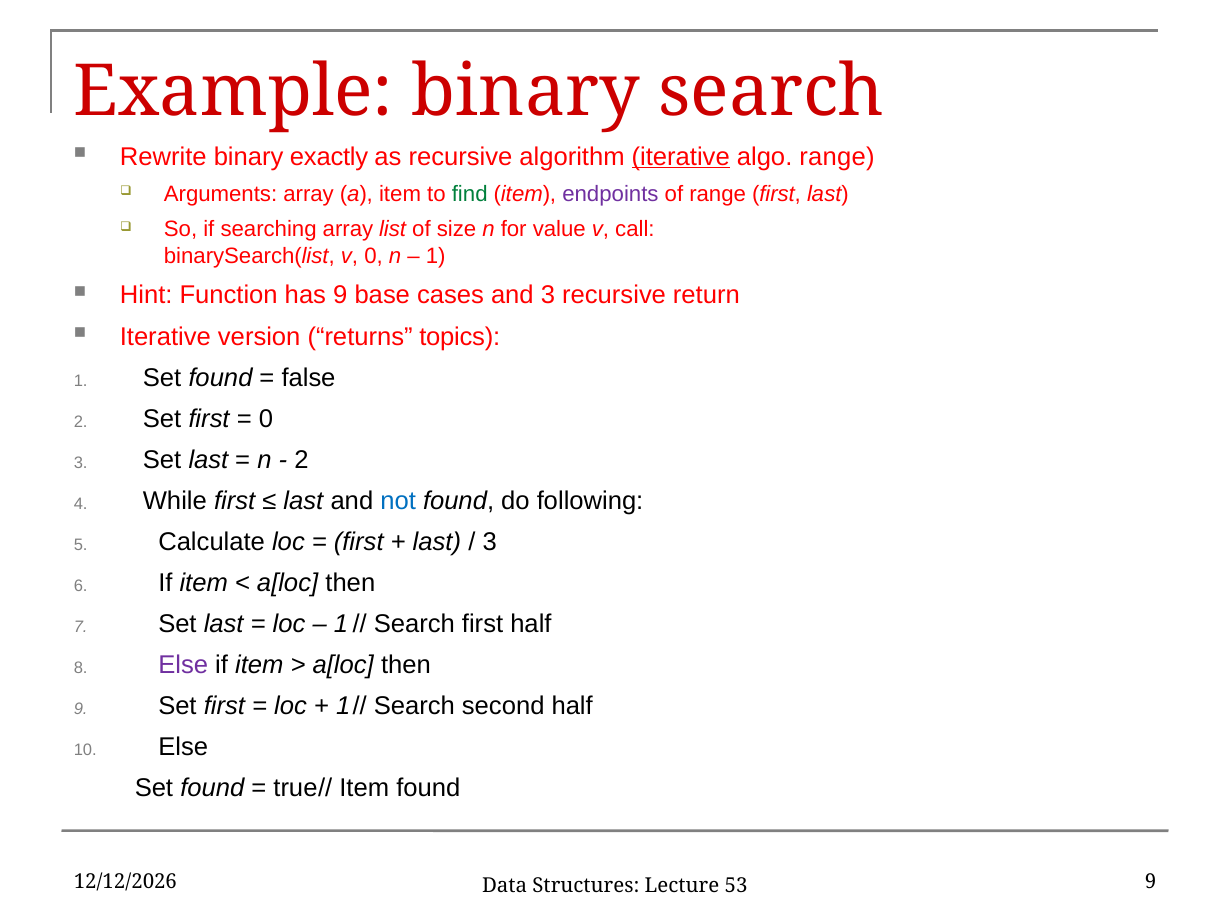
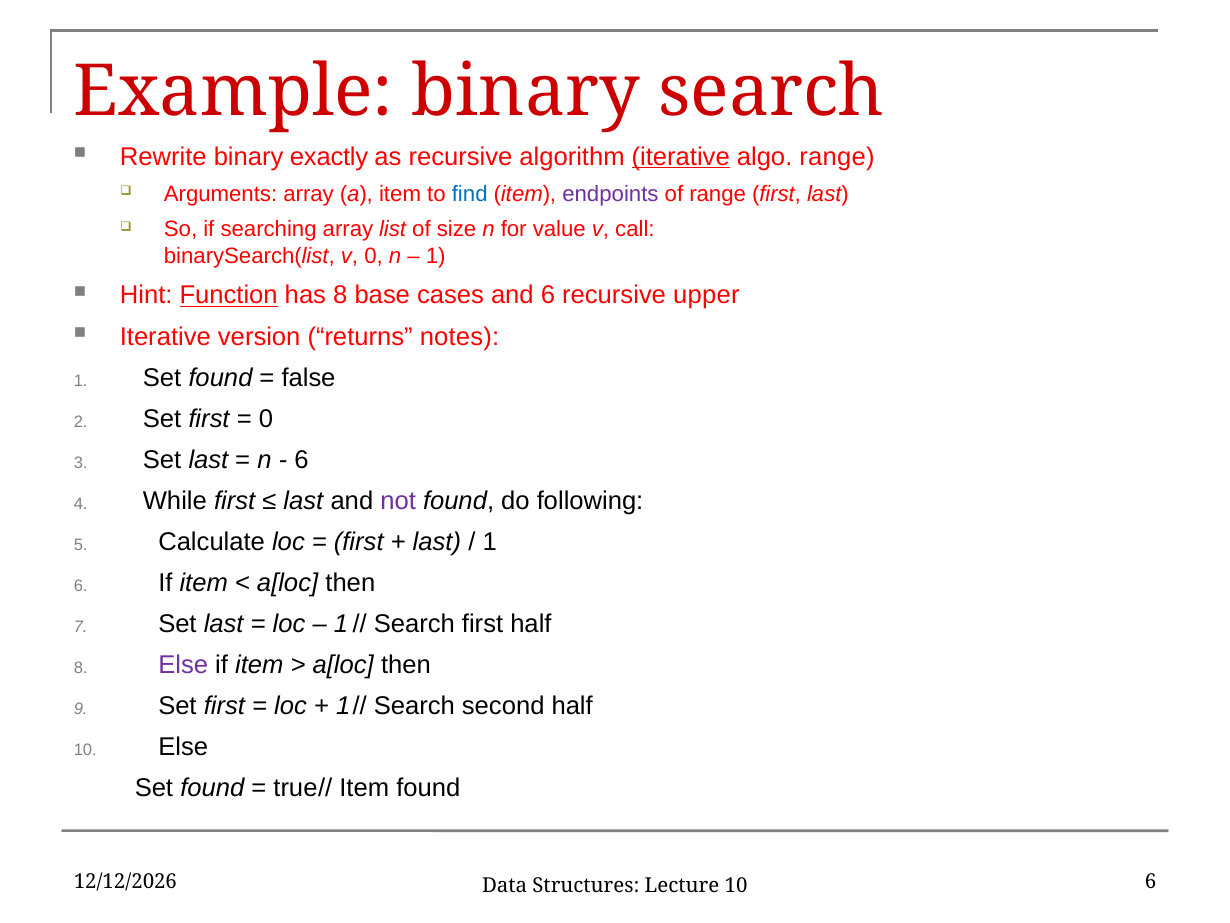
find colour: green -> blue (470, 194)
Function underline: none -> present (229, 295)
has 9: 9 -> 8 (340, 295)
and 3: 3 -> 6 (548, 295)
return: return -> upper (706, 295)
topics: topics -> notes (460, 336)
2: 2 -> 6 (301, 459)
not colour: blue -> purple (398, 500)
3: 3 -> 1 (490, 541)
9: 9 -> 6 (1151, 881)
Lecture 53: 53 -> 10 (736, 885)
